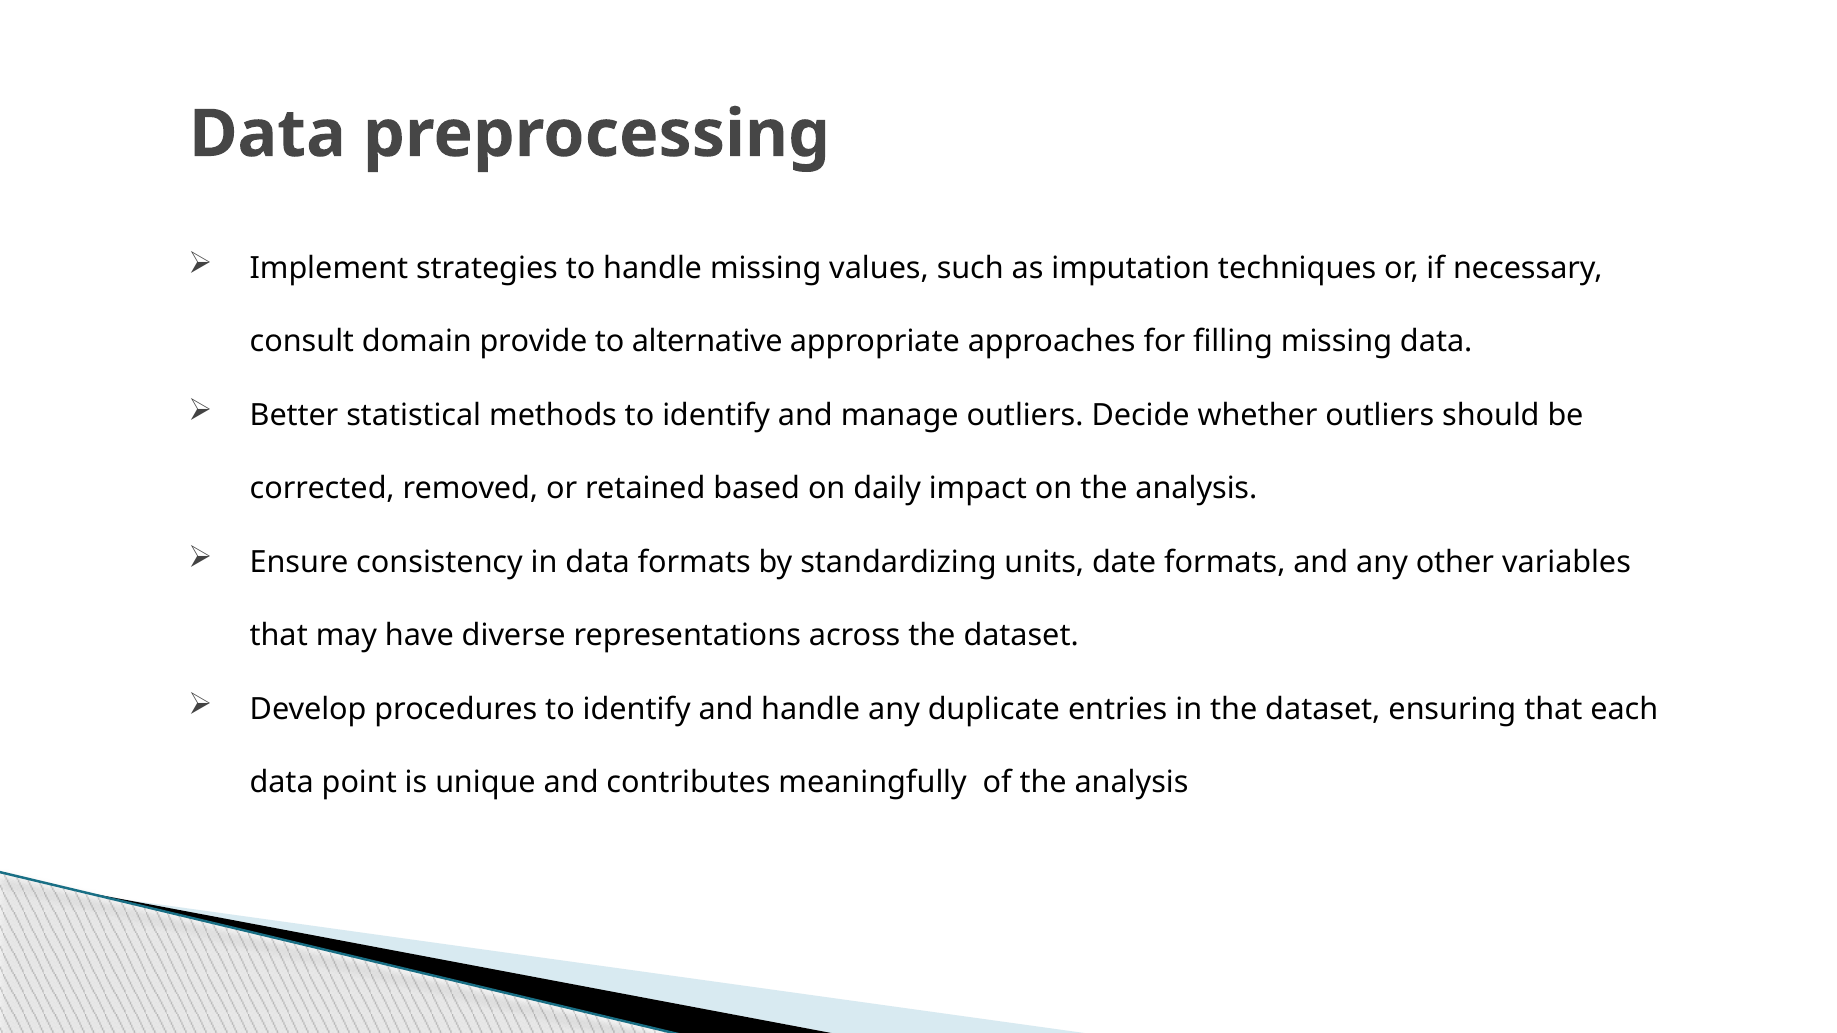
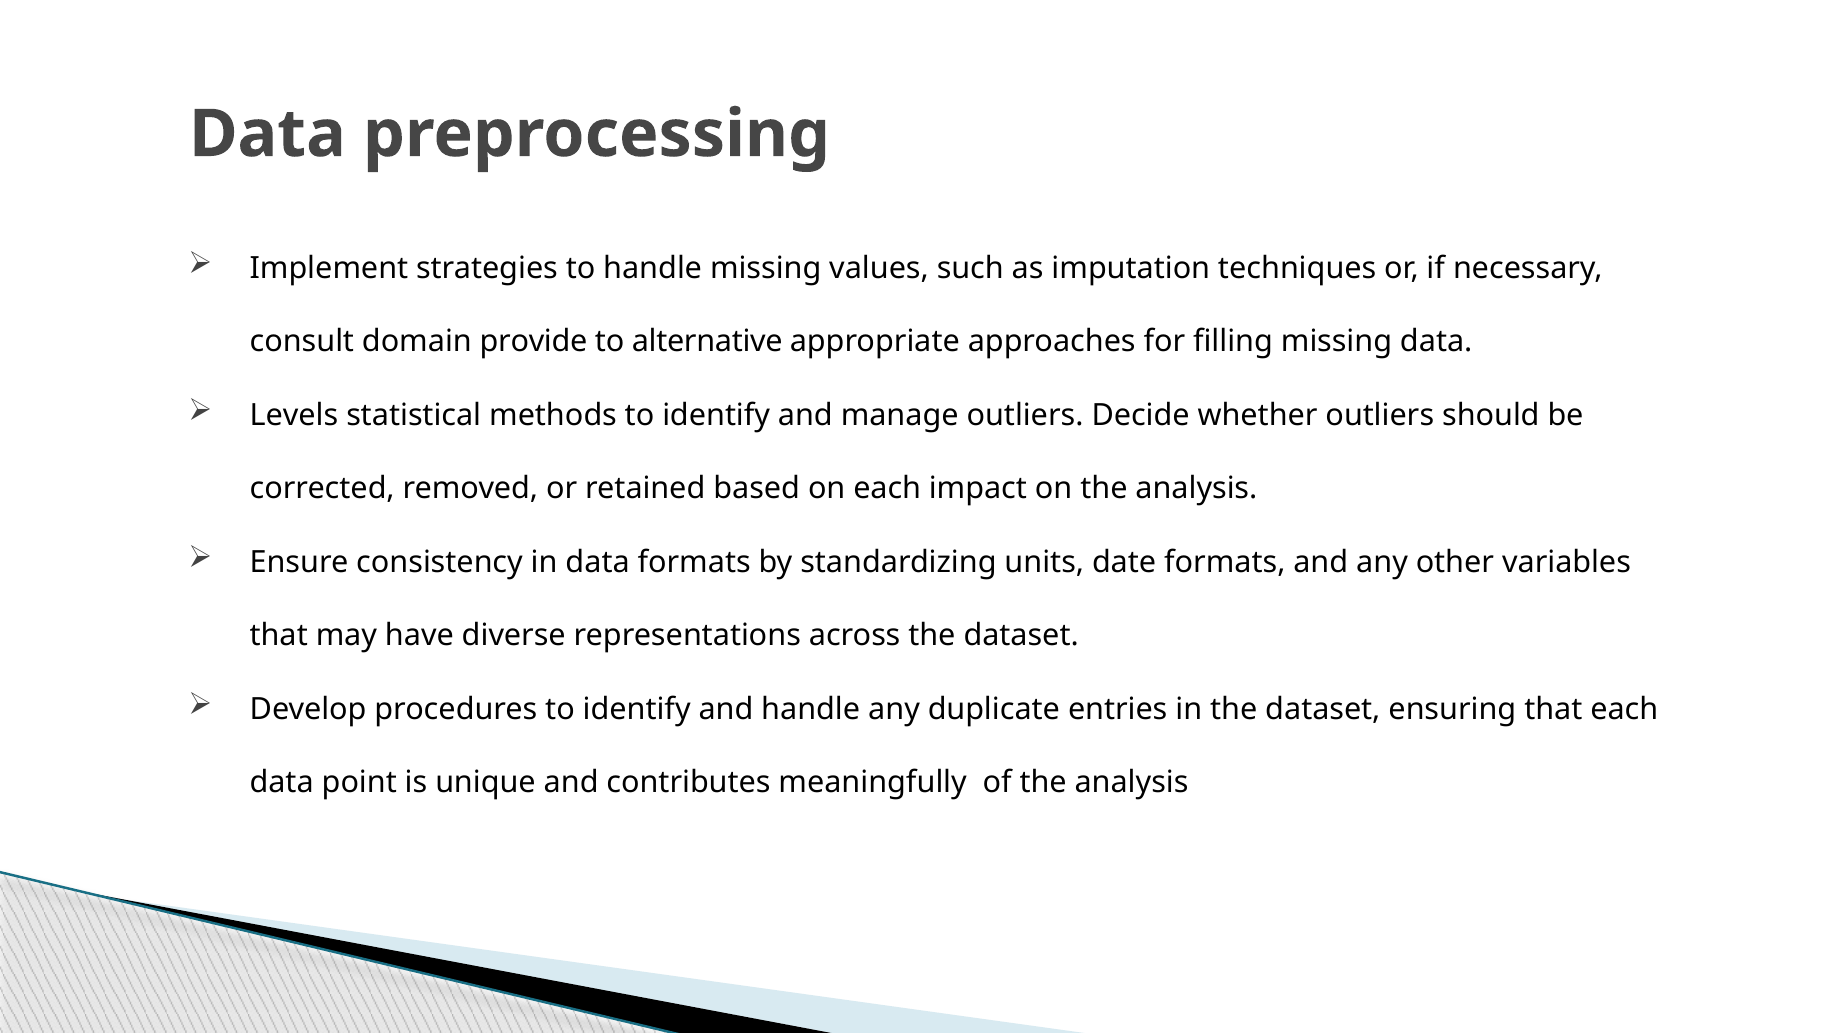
Better: Better -> Levels (294, 415)
on daily: daily -> each (887, 489)
